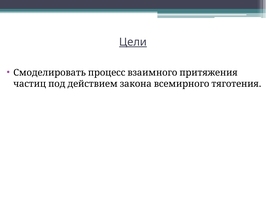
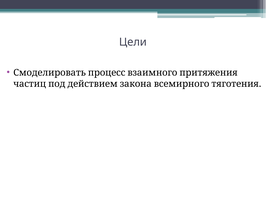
Цели underline: present -> none (133, 42)
